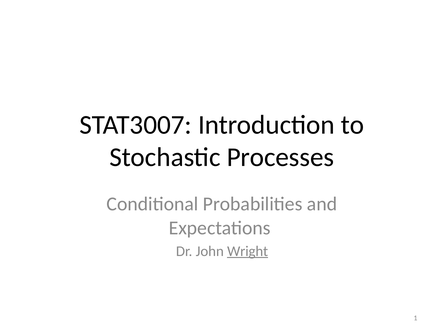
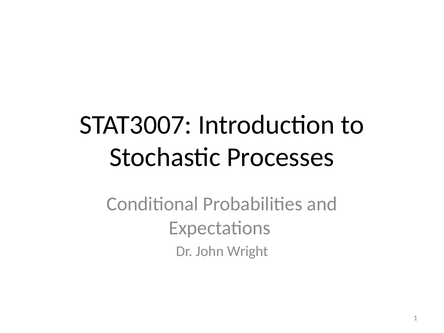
Wright underline: present -> none (248, 251)
